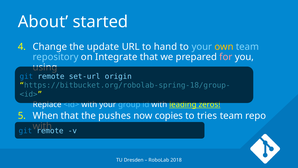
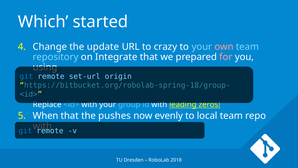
About: About -> Which (43, 22)
hand: hand -> crazy (165, 47)
own colour: yellow -> pink (224, 47)
copies: copies -> evenly (169, 116)
tries: tries -> local (207, 116)
